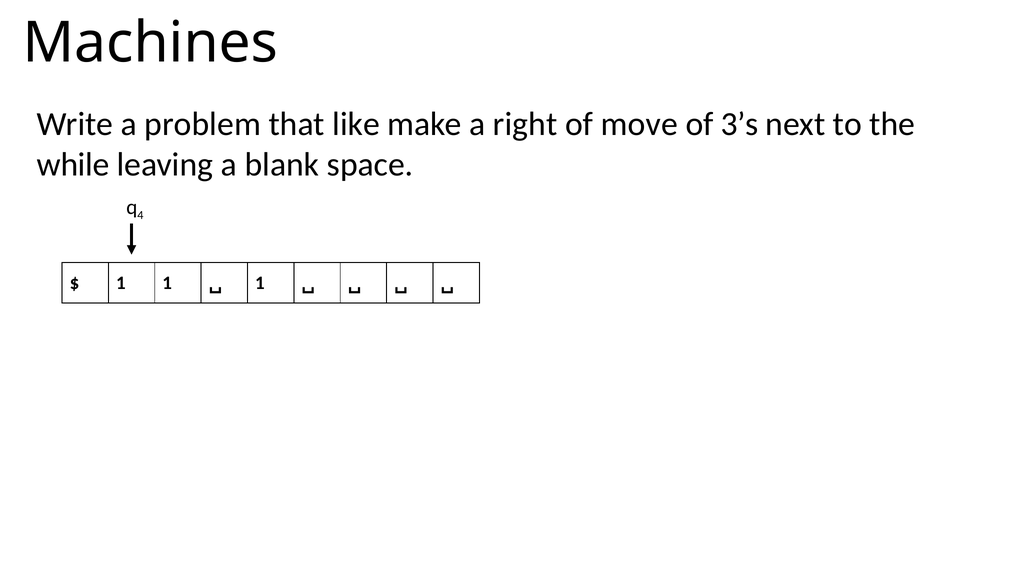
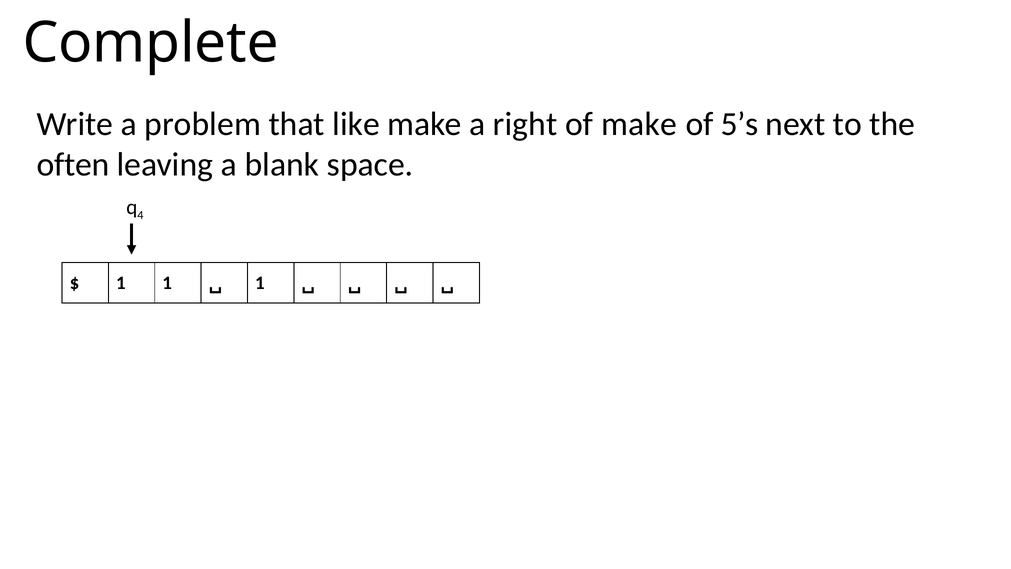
Machines: Machines -> Complete (151, 43)
of move: move -> make (639, 124)
3’s: 3’s -> 5’s (740, 124)
while: while -> often (73, 164)
